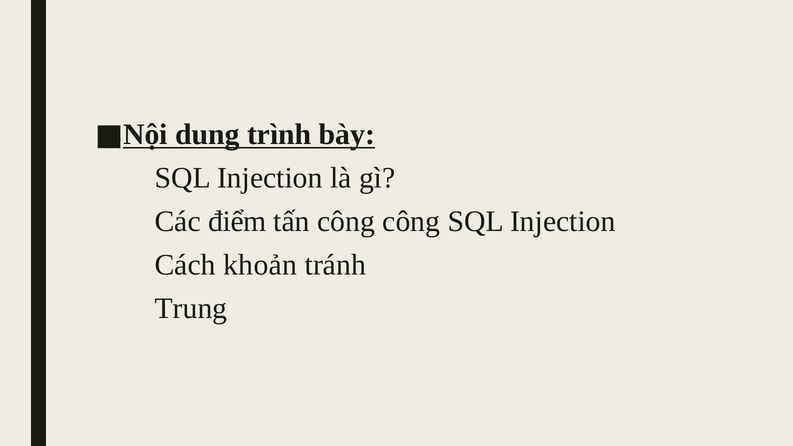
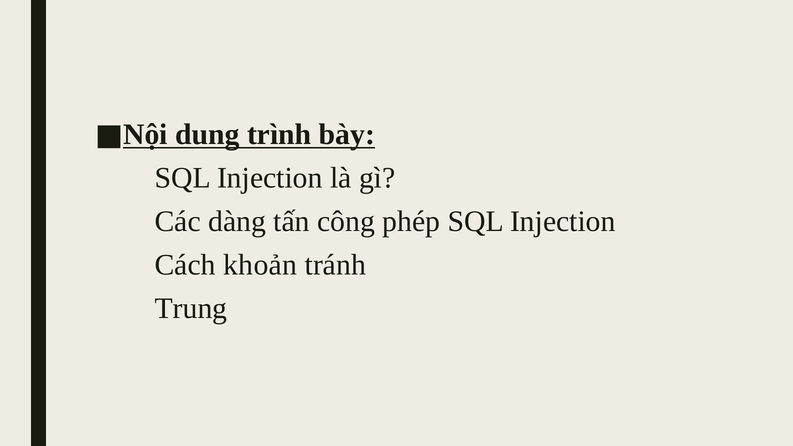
điểm: điểm -> dàng (237, 221)
công công: công -> phép (411, 221)
